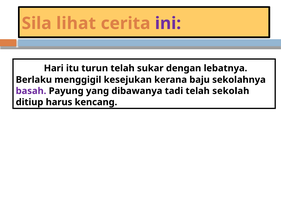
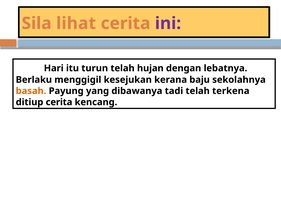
sukar: sukar -> hujan (150, 68)
basah colour: purple -> orange (31, 91)
sekolah: sekolah -> terkena (231, 91)
ditiup harus: harus -> cerita (59, 102)
